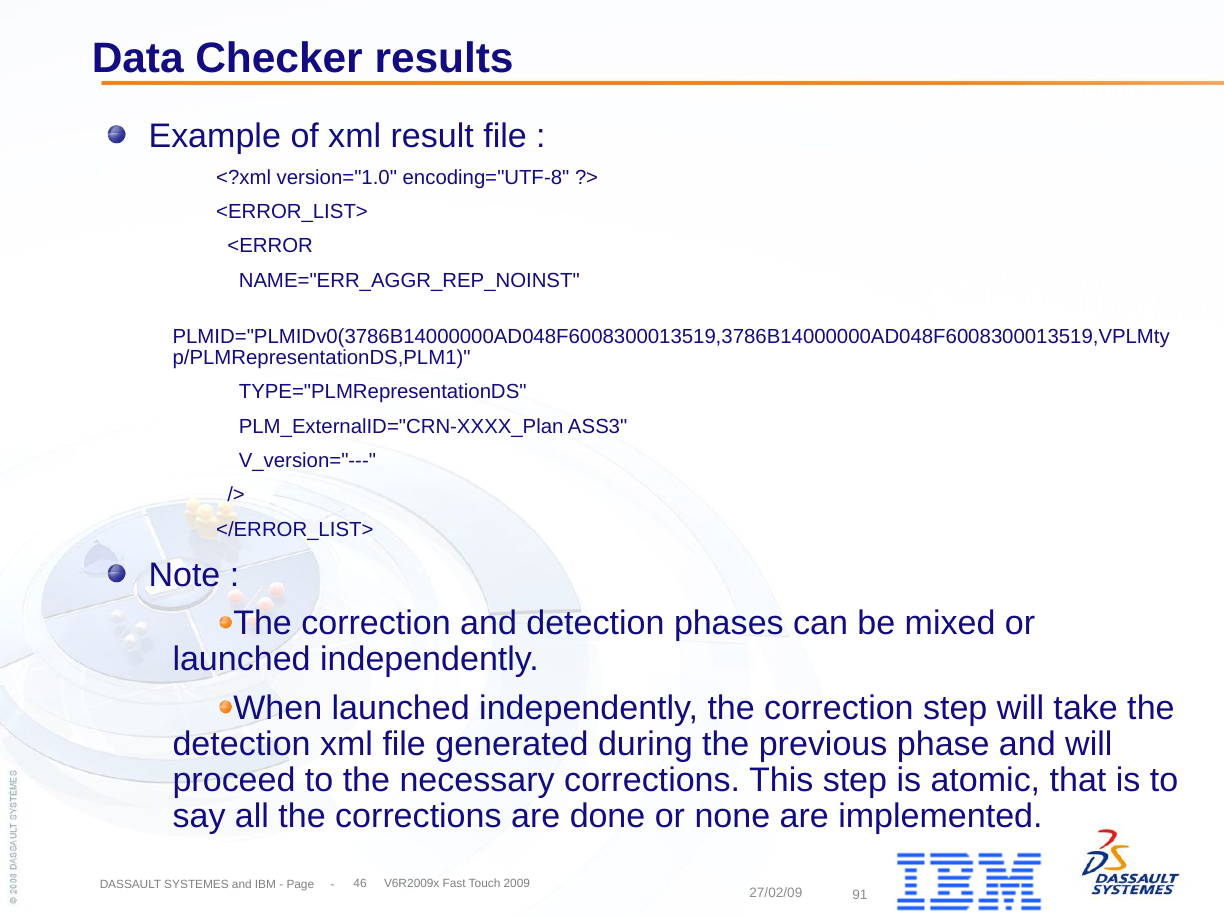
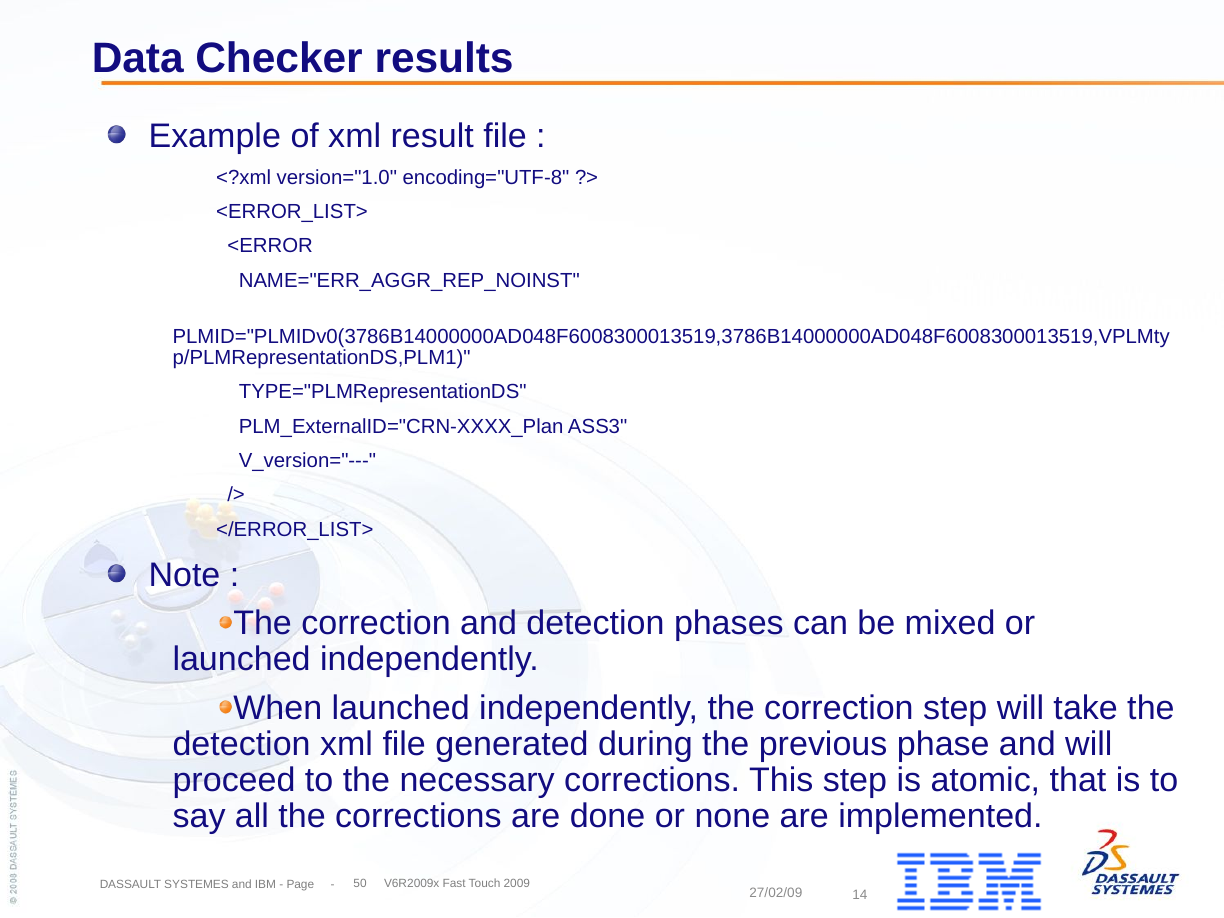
46: 46 -> 50 (360, 883)
91: 91 -> 14 (860, 895)
